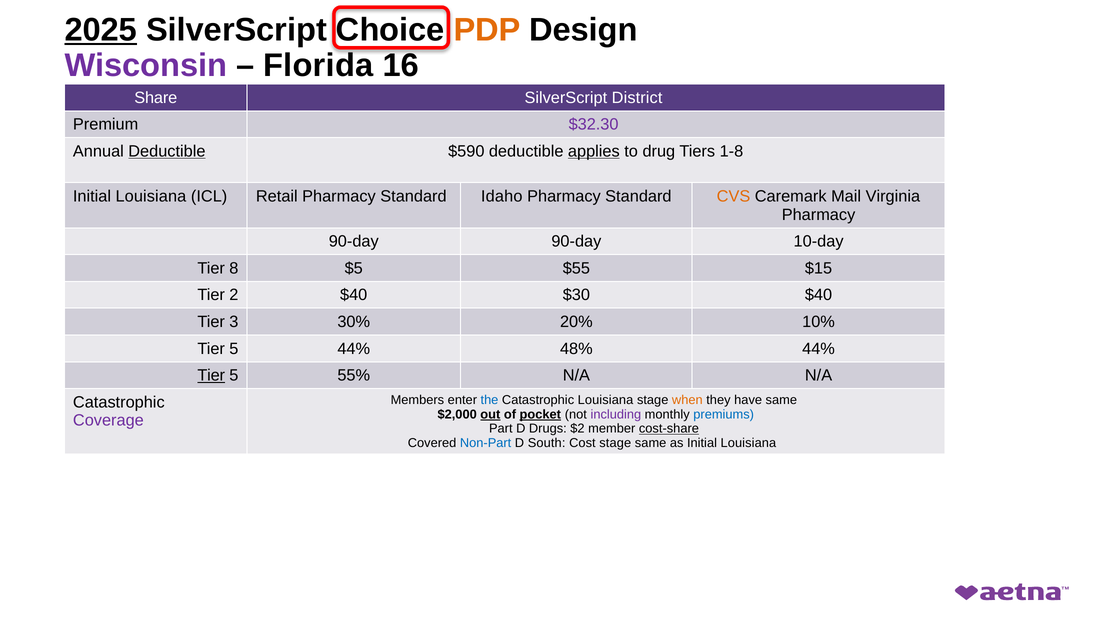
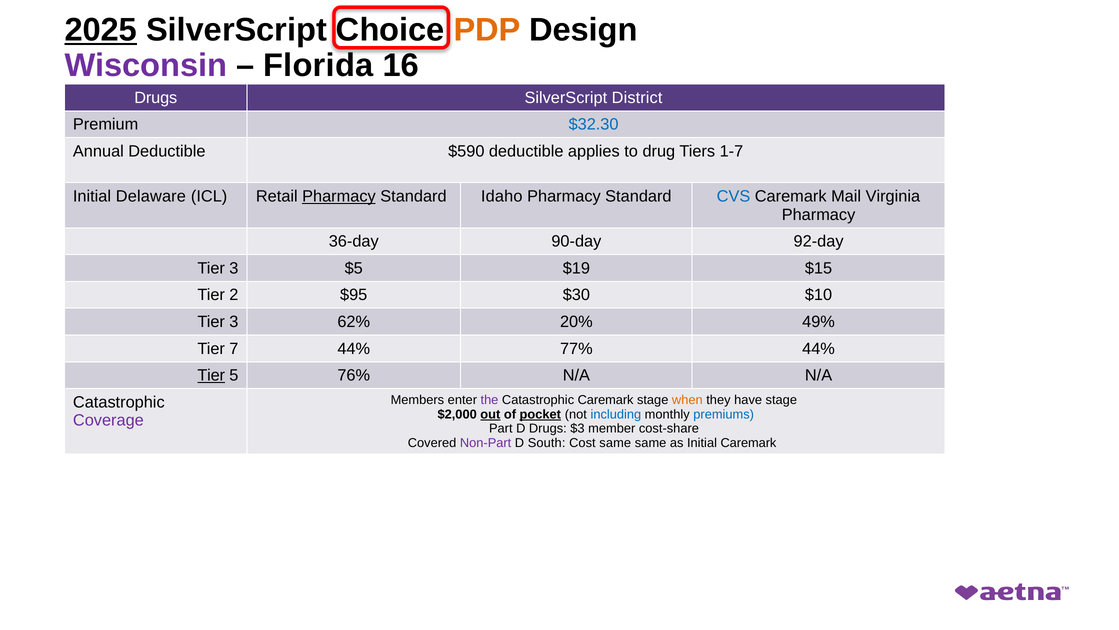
Share: Share -> Drugs (156, 98)
$32.30 colour: purple -> blue (594, 124)
Deductible underline: present -> none (167, 151)
applies underline: present -> none (594, 151)
1-8: 1-8 -> 1-7 (731, 151)
Louisiana: Louisiana -> Delaware (151, 196)
Pharmacy underline: none -> present (339, 196)
CVS colour: orange -> blue (733, 196)
90-day: 90-day -> 36-day (354, 241)
10-day: 10-day -> 92-day (819, 241)
8: 8 -> 3 (234, 268)
$55: $55 -> $19 (576, 268)
2 $40: $40 -> $95 (354, 295)
$30 $40: $40 -> $10 (819, 295)
30%: 30% -> 62% (354, 322)
10%: 10% -> 49% (819, 322)
5: 5 -> 7 (234, 348)
48%: 48% -> 77% (576, 348)
55%: 55% -> 76% (354, 375)
the colour: blue -> purple (489, 400)
Catastrophic Louisiana: Louisiana -> Caremark (606, 400)
have same: same -> stage (781, 400)
including colour: purple -> blue (616, 414)
$2: $2 -> $3 (577, 428)
cost-share underline: present -> none (669, 428)
Non-Part colour: blue -> purple (486, 443)
Cost stage: stage -> same (615, 443)
as Initial Louisiana: Louisiana -> Caremark (748, 443)
